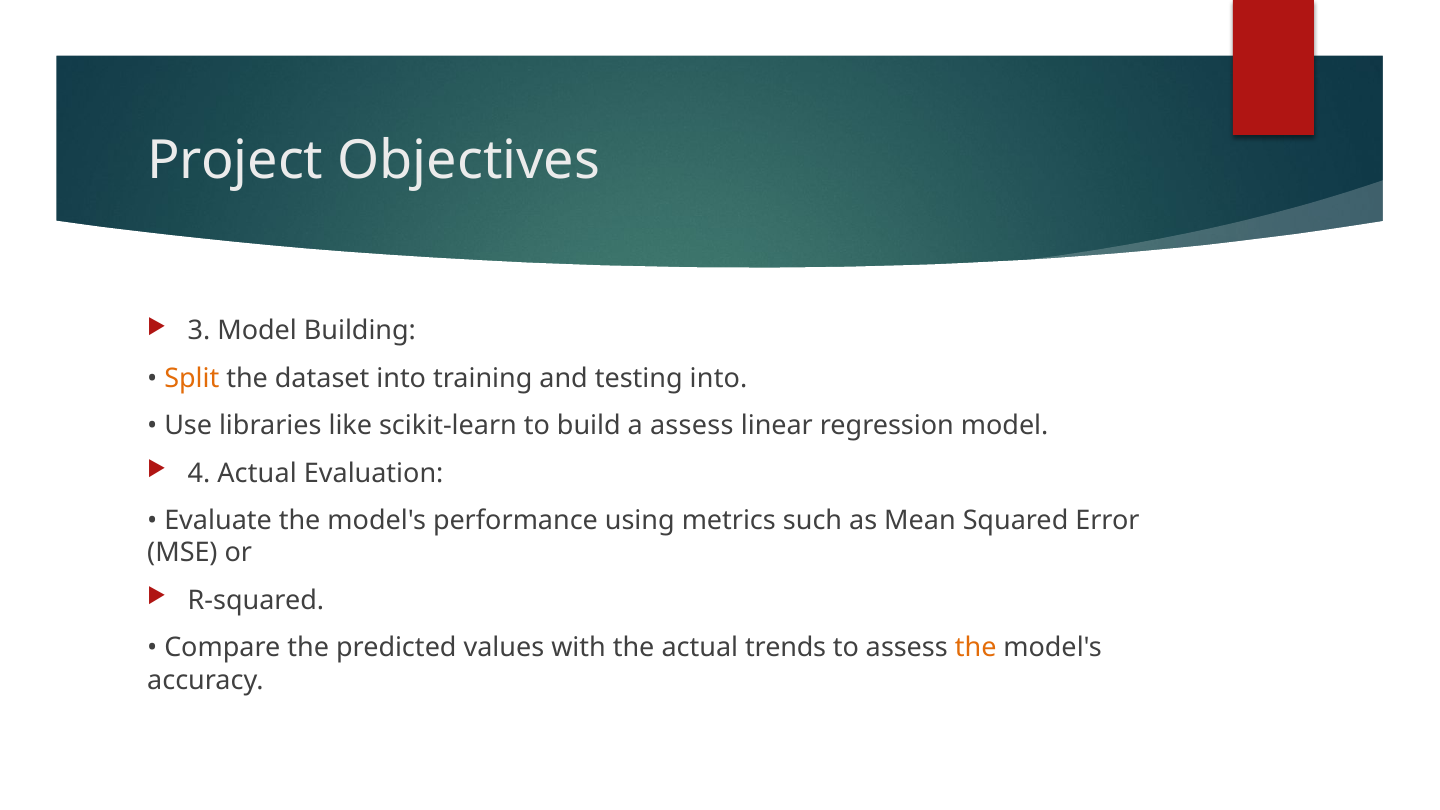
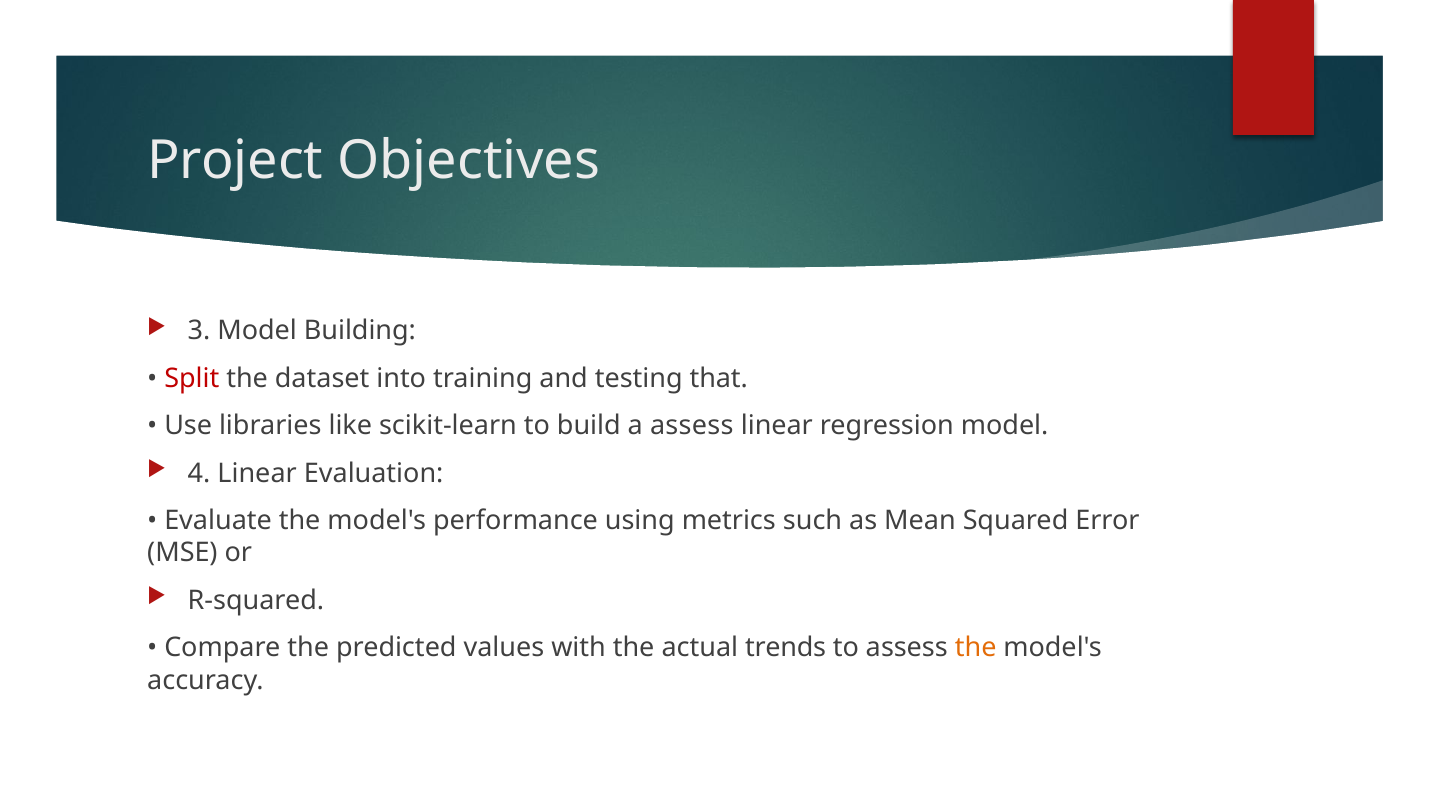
Split colour: orange -> red (192, 378)
testing into: into -> that (719, 378)
4 Actual: Actual -> Linear (257, 473)
